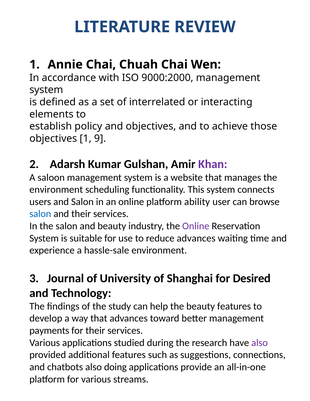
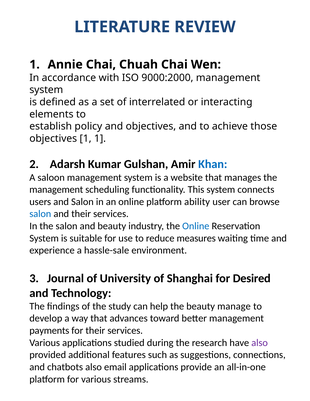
1 9: 9 -> 1 (100, 139)
Khan colour: purple -> blue (213, 164)
environment: environment -> management (56, 190)
Online colour: purple -> blue (196, 226)
reduce advances: advances -> measures (196, 238)
beauty features: features -> manage (234, 306)
doing: doing -> email (115, 367)
